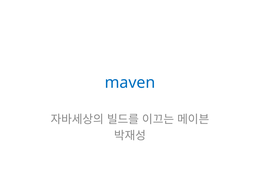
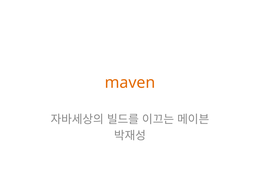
maven colour: blue -> orange (130, 83)
